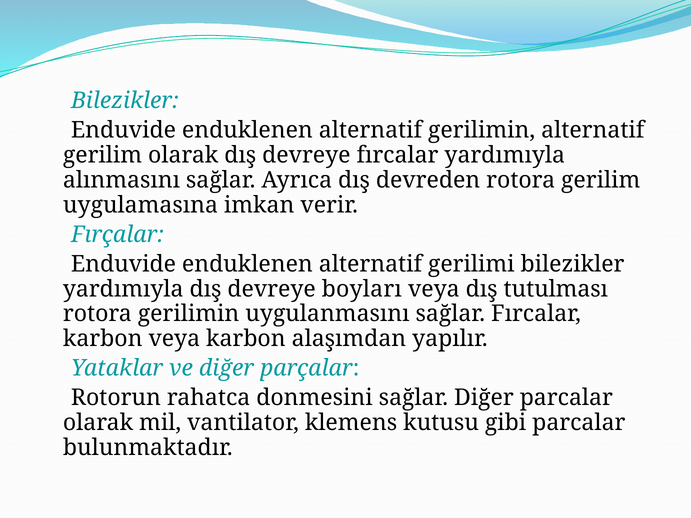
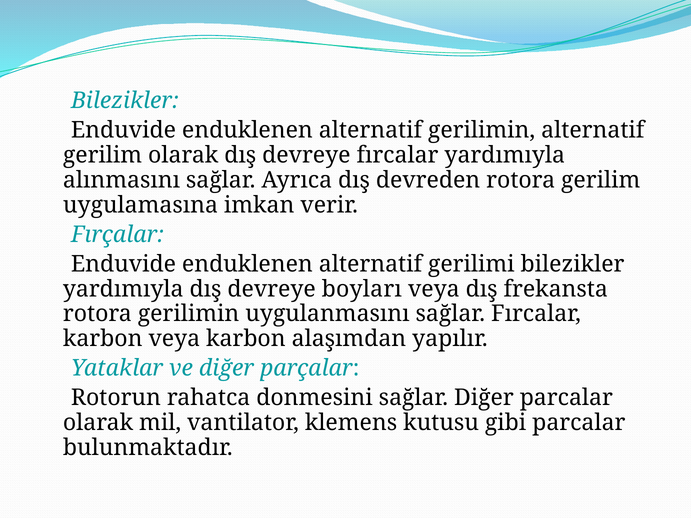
tutulması: tutulması -> frekansta (556, 289)
